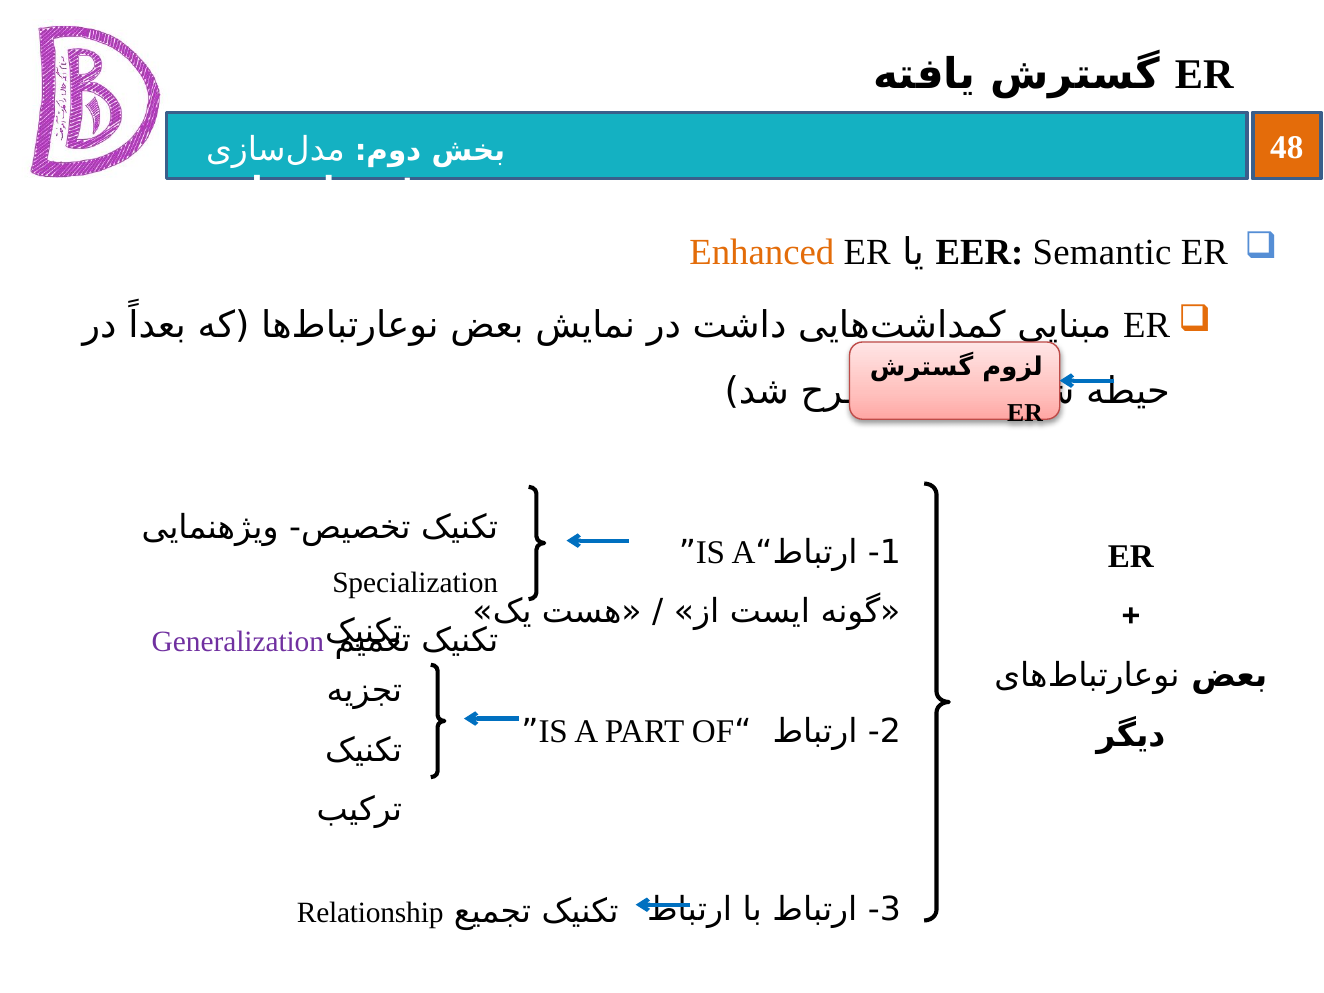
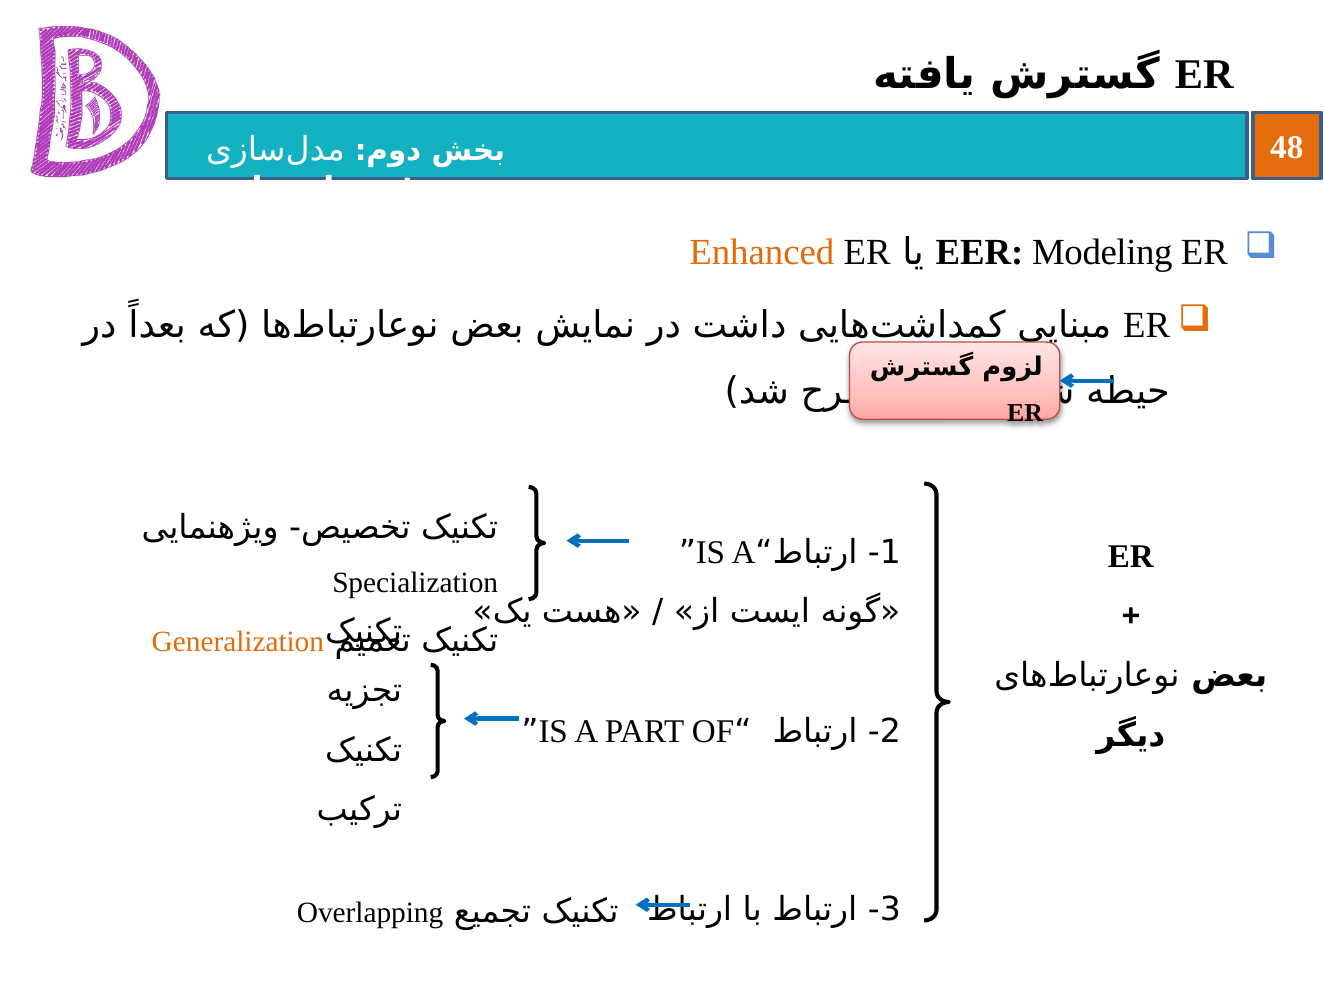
Semantic: Semantic -> Modeling (1102, 252)
Generalization colour: purple -> orange (238, 642)
Relationship: Relationship -> Overlapping (370, 913)
